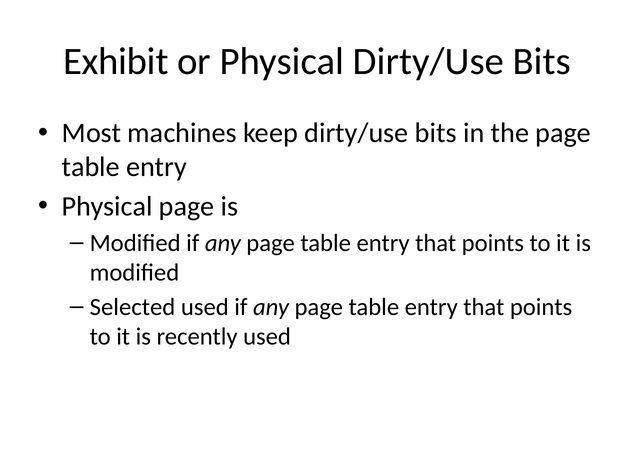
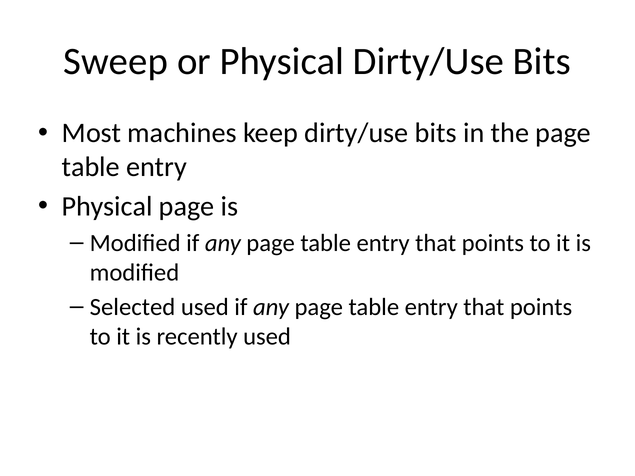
Exhibit: Exhibit -> Sweep (116, 61)
